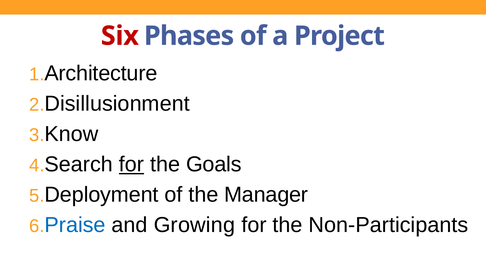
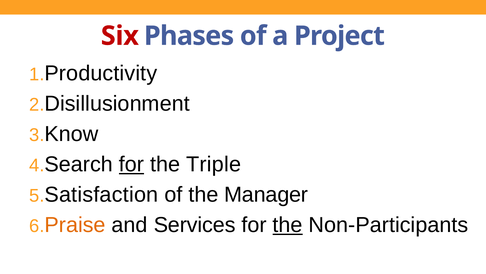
Architecture: Architecture -> Productivity (101, 73)
Goals: Goals -> Triple (214, 164)
Deployment: Deployment -> Satisfaction (101, 194)
Praise colour: blue -> orange (75, 225)
Growing: Growing -> Services (195, 225)
the underline: none -> present (288, 225)
